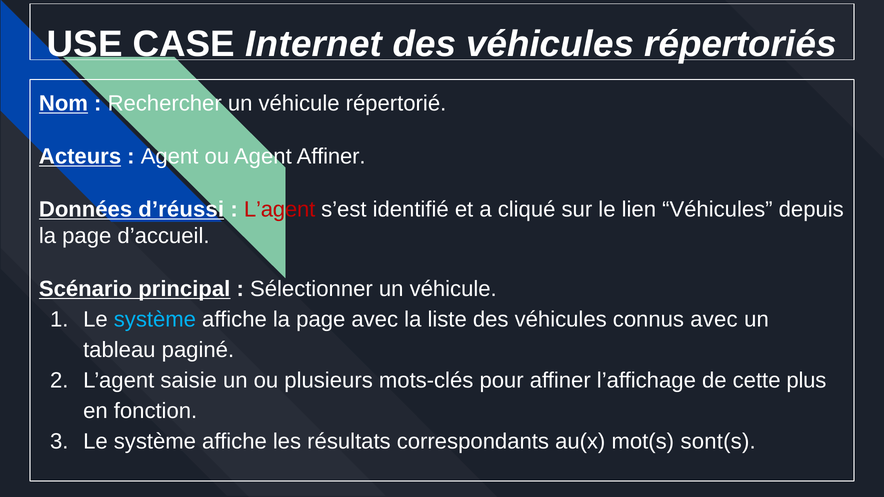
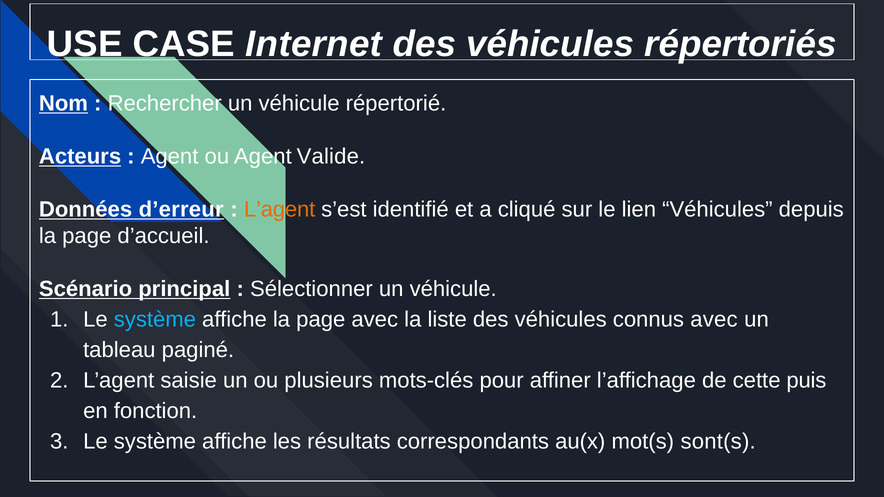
Agent Affiner: Affiner -> Valide (331, 156)
d’réussi: d’réussi -> d’erreur (181, 209)
L’agent colour: red -> orange (280, 209)
plus: plus -> puis (806, 380)
